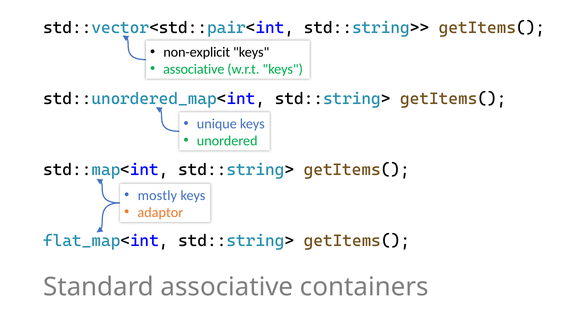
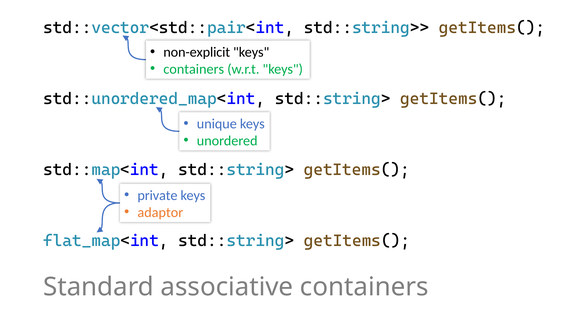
associative: associative -> containers (194, 69)
mostly: mostly -> private (157, 196)
